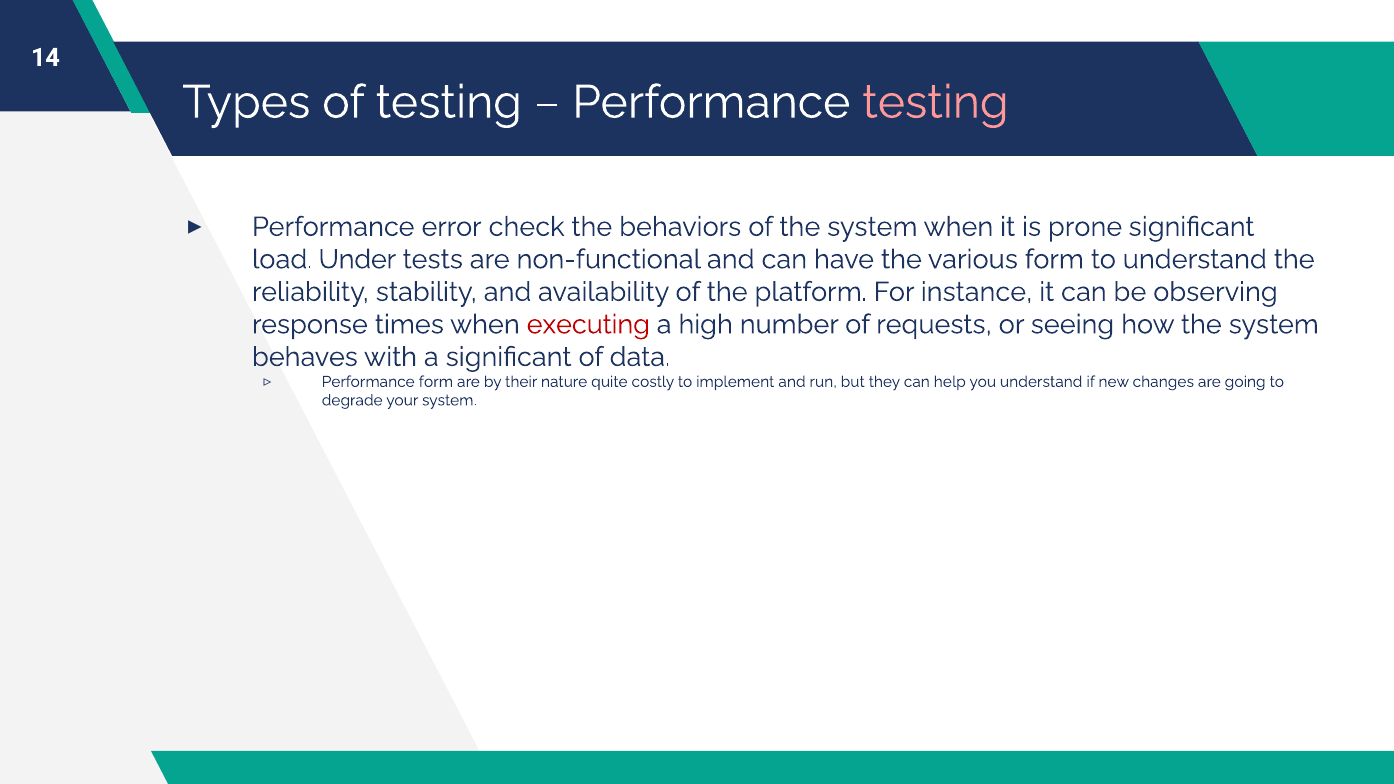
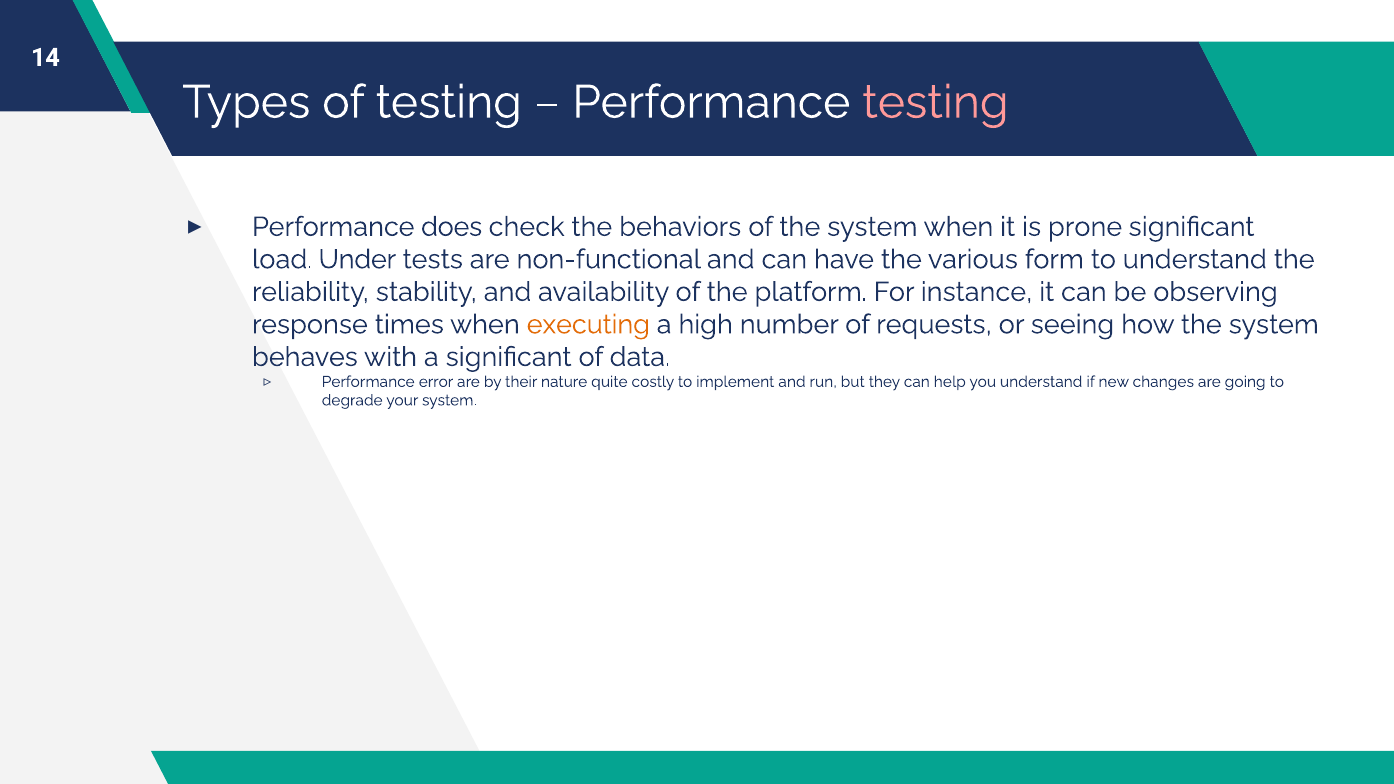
error: error -> does (452, 227)
executing colour: red -> orange (588, 325)
Performance form: form -> error (436, 382)
